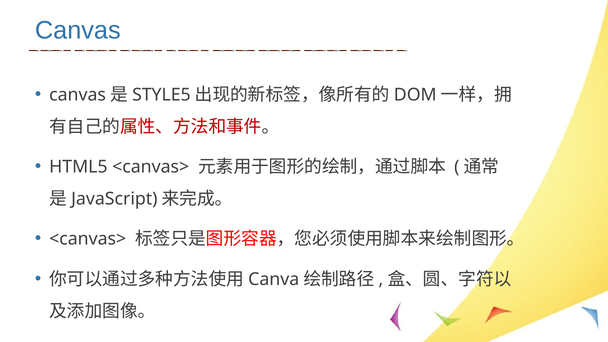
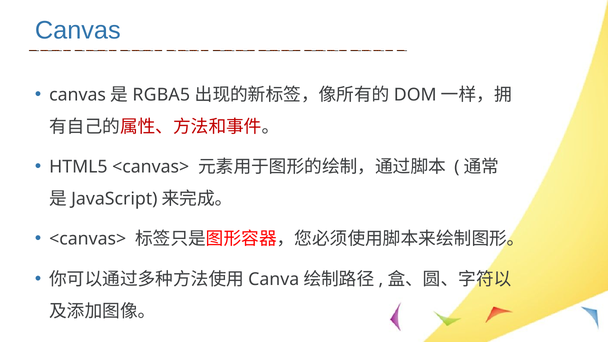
STYLE5: STYLE5 -> RGBA5 (161, 95)
